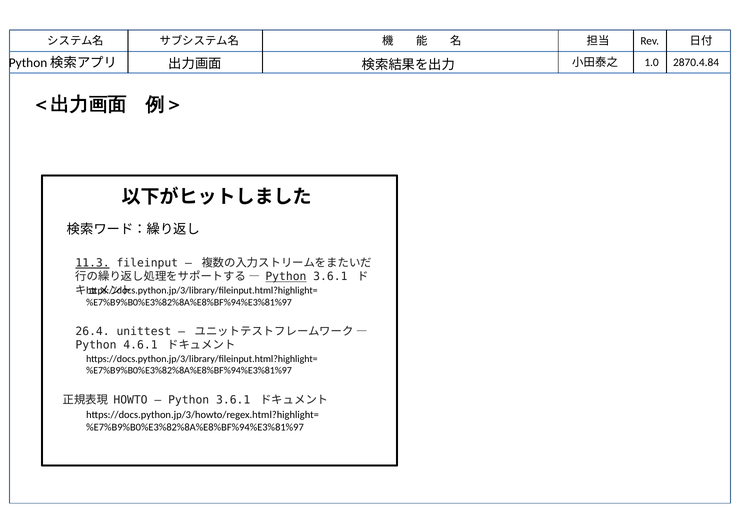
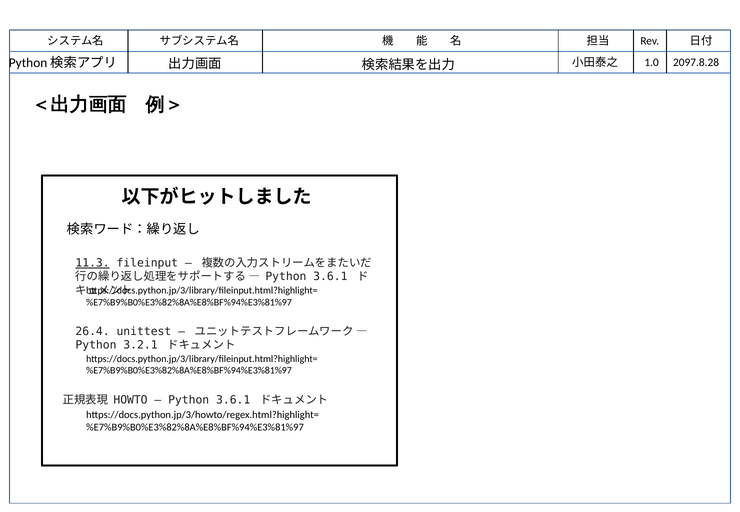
2870.4.84: 2870.4.84 -> 2097.8.28 (696, 63)
Python underline: present -> none (286, 277)
4.6.1: 4.6.1 -> 3.2.1 (140, 345)
